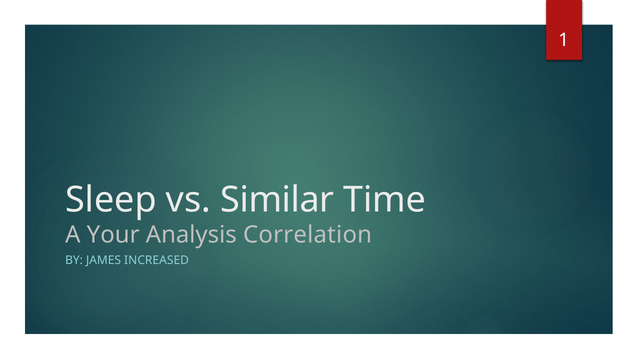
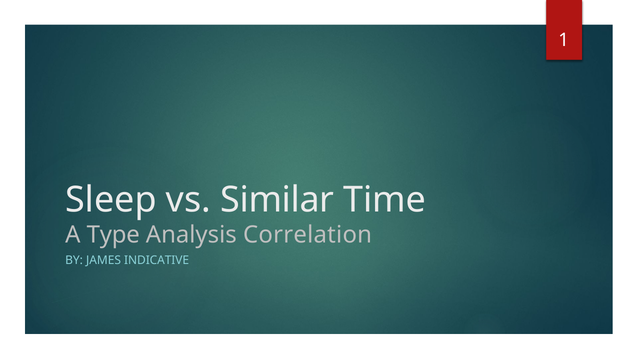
Your: Your -> Type (113, 235)
INCREASED: INCREASED -> INDICATIVE (157, 260)
